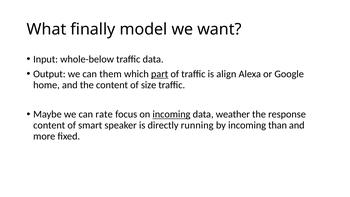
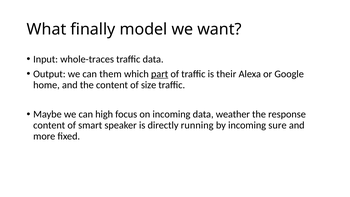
whole-below: whole-below -> whole-traces (87, 59)
align: align -> their (226, 74)
rate: rate -> high (104, 114)
incoming underline: present -> none (171, 114)
than: than -> sure (277, 125)
